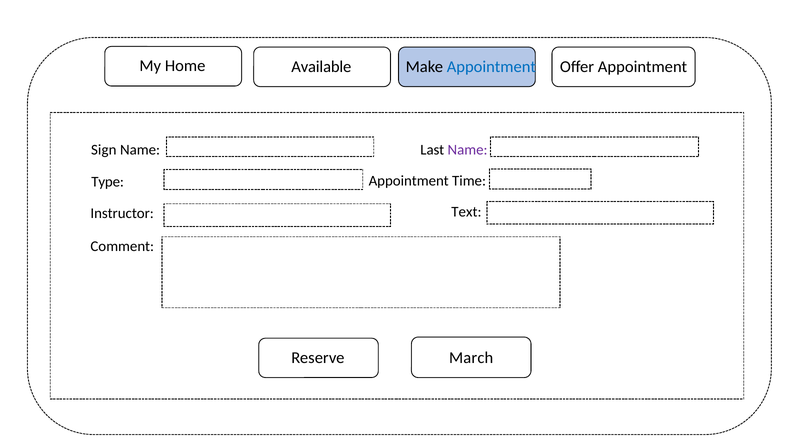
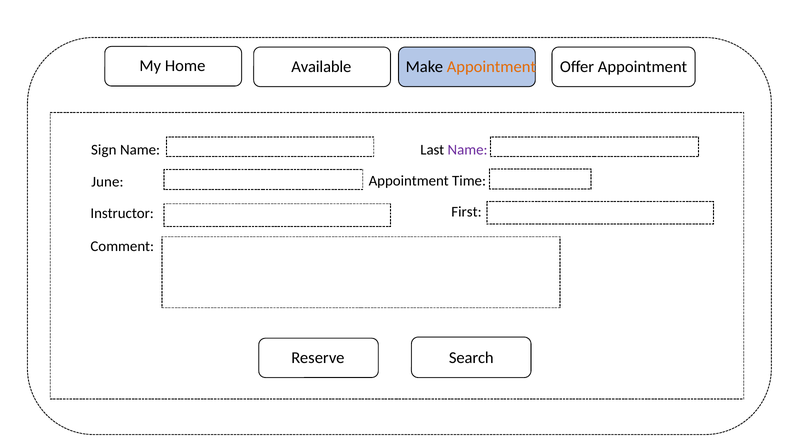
Appointment colour: blue -> orange (491, 67)
Type: Type -> June (107, 182)
Text: Text -> First (466, 212)
March: March -> Search (471, 358)
